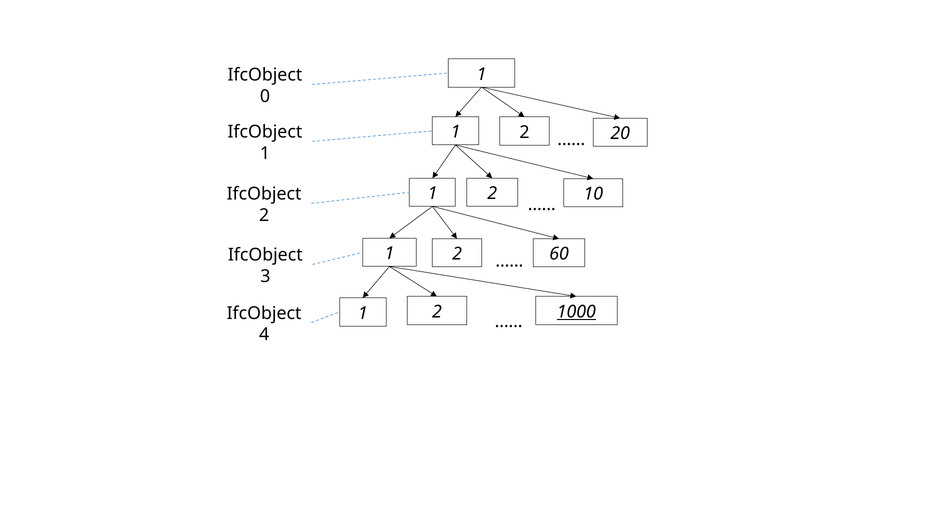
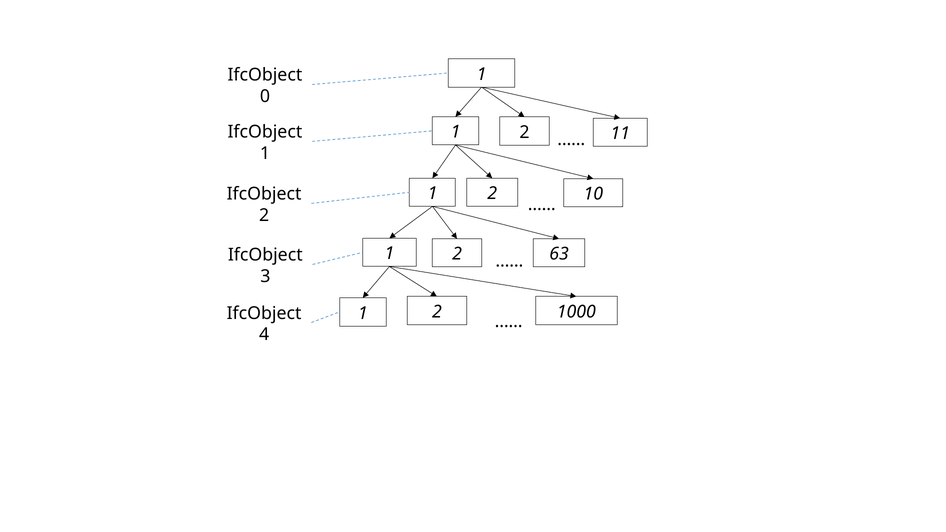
20: 20 -> 11 (620, 134)
60: 60 -> 63 (559, 254)
1000 underline: present -> none (576, 312)
